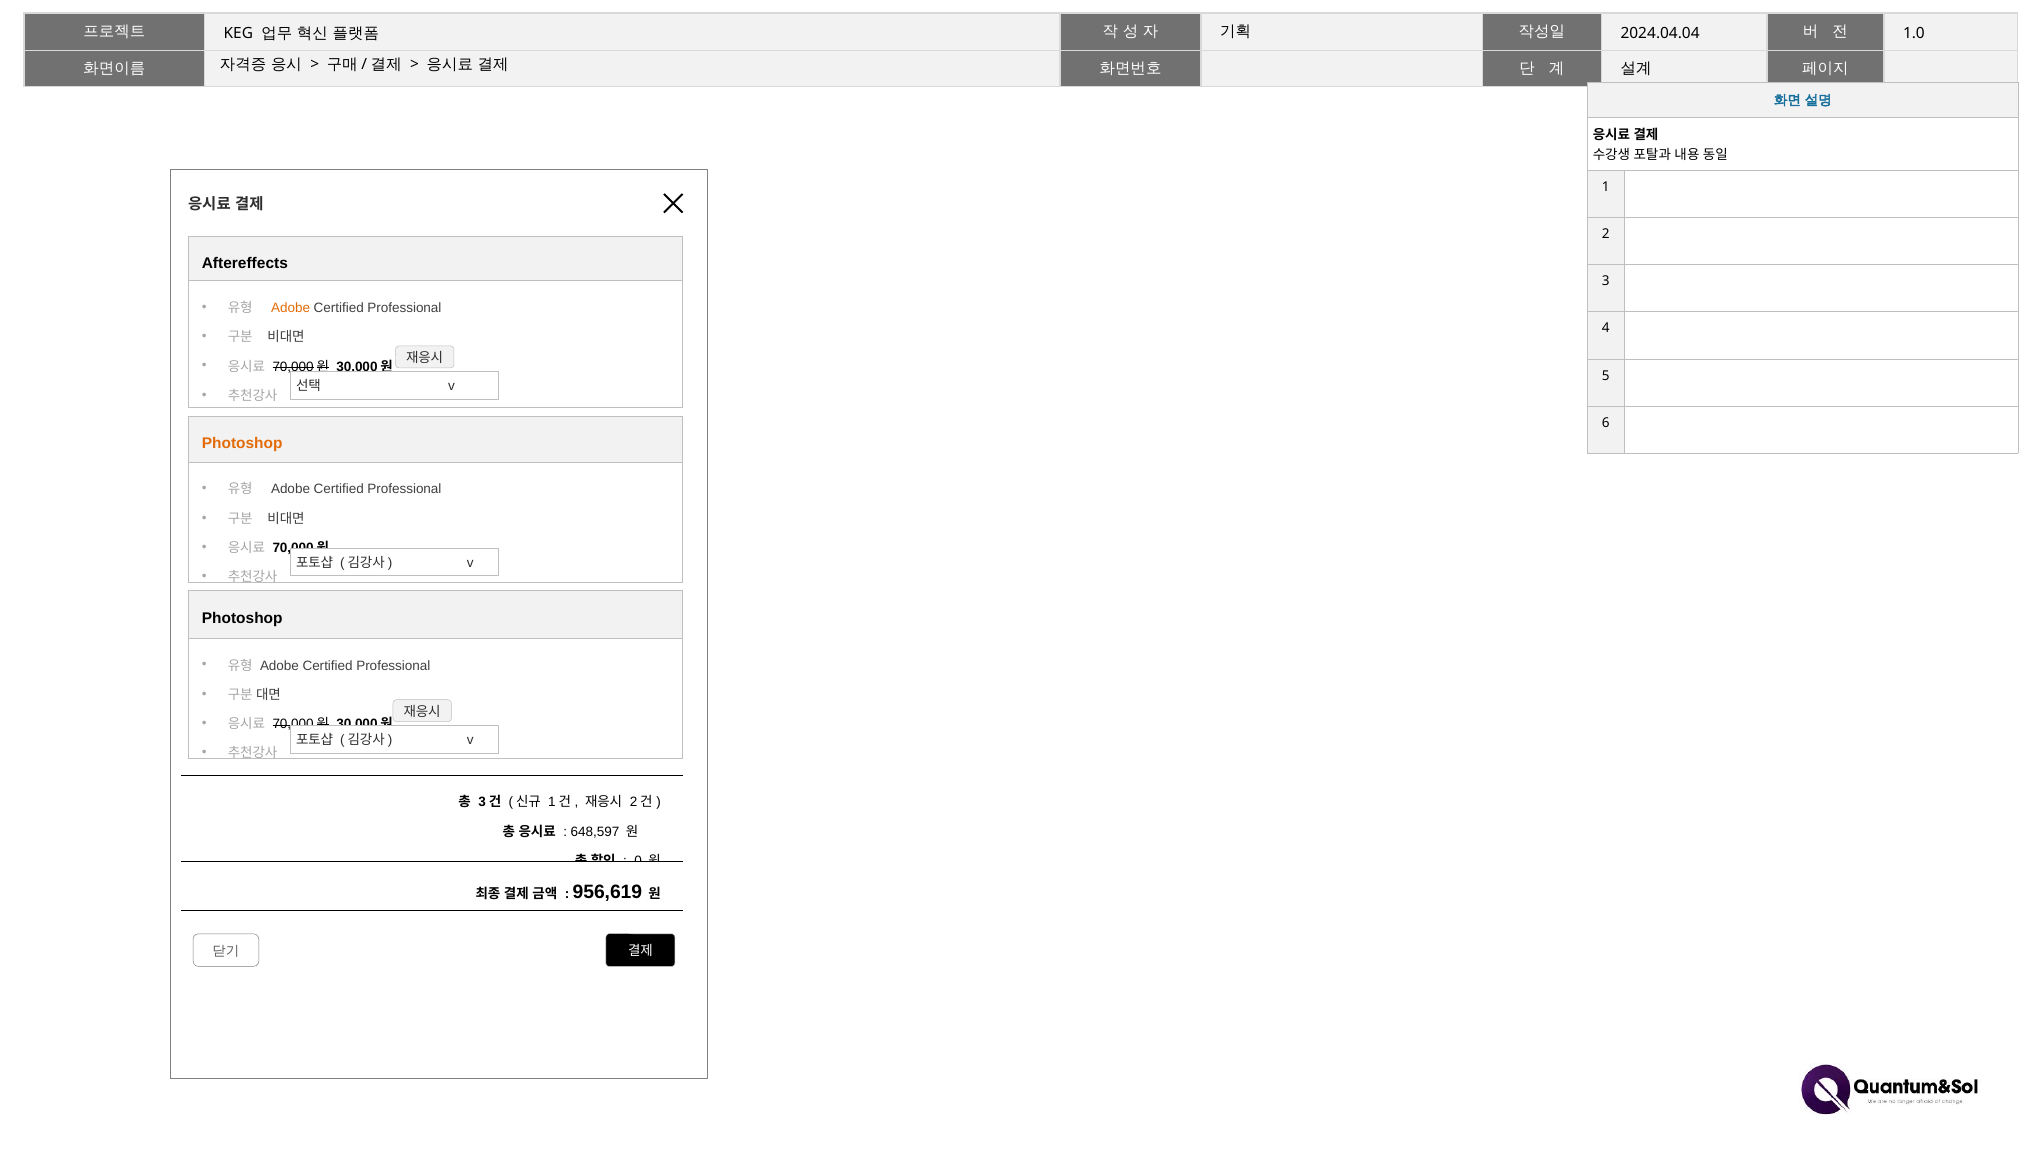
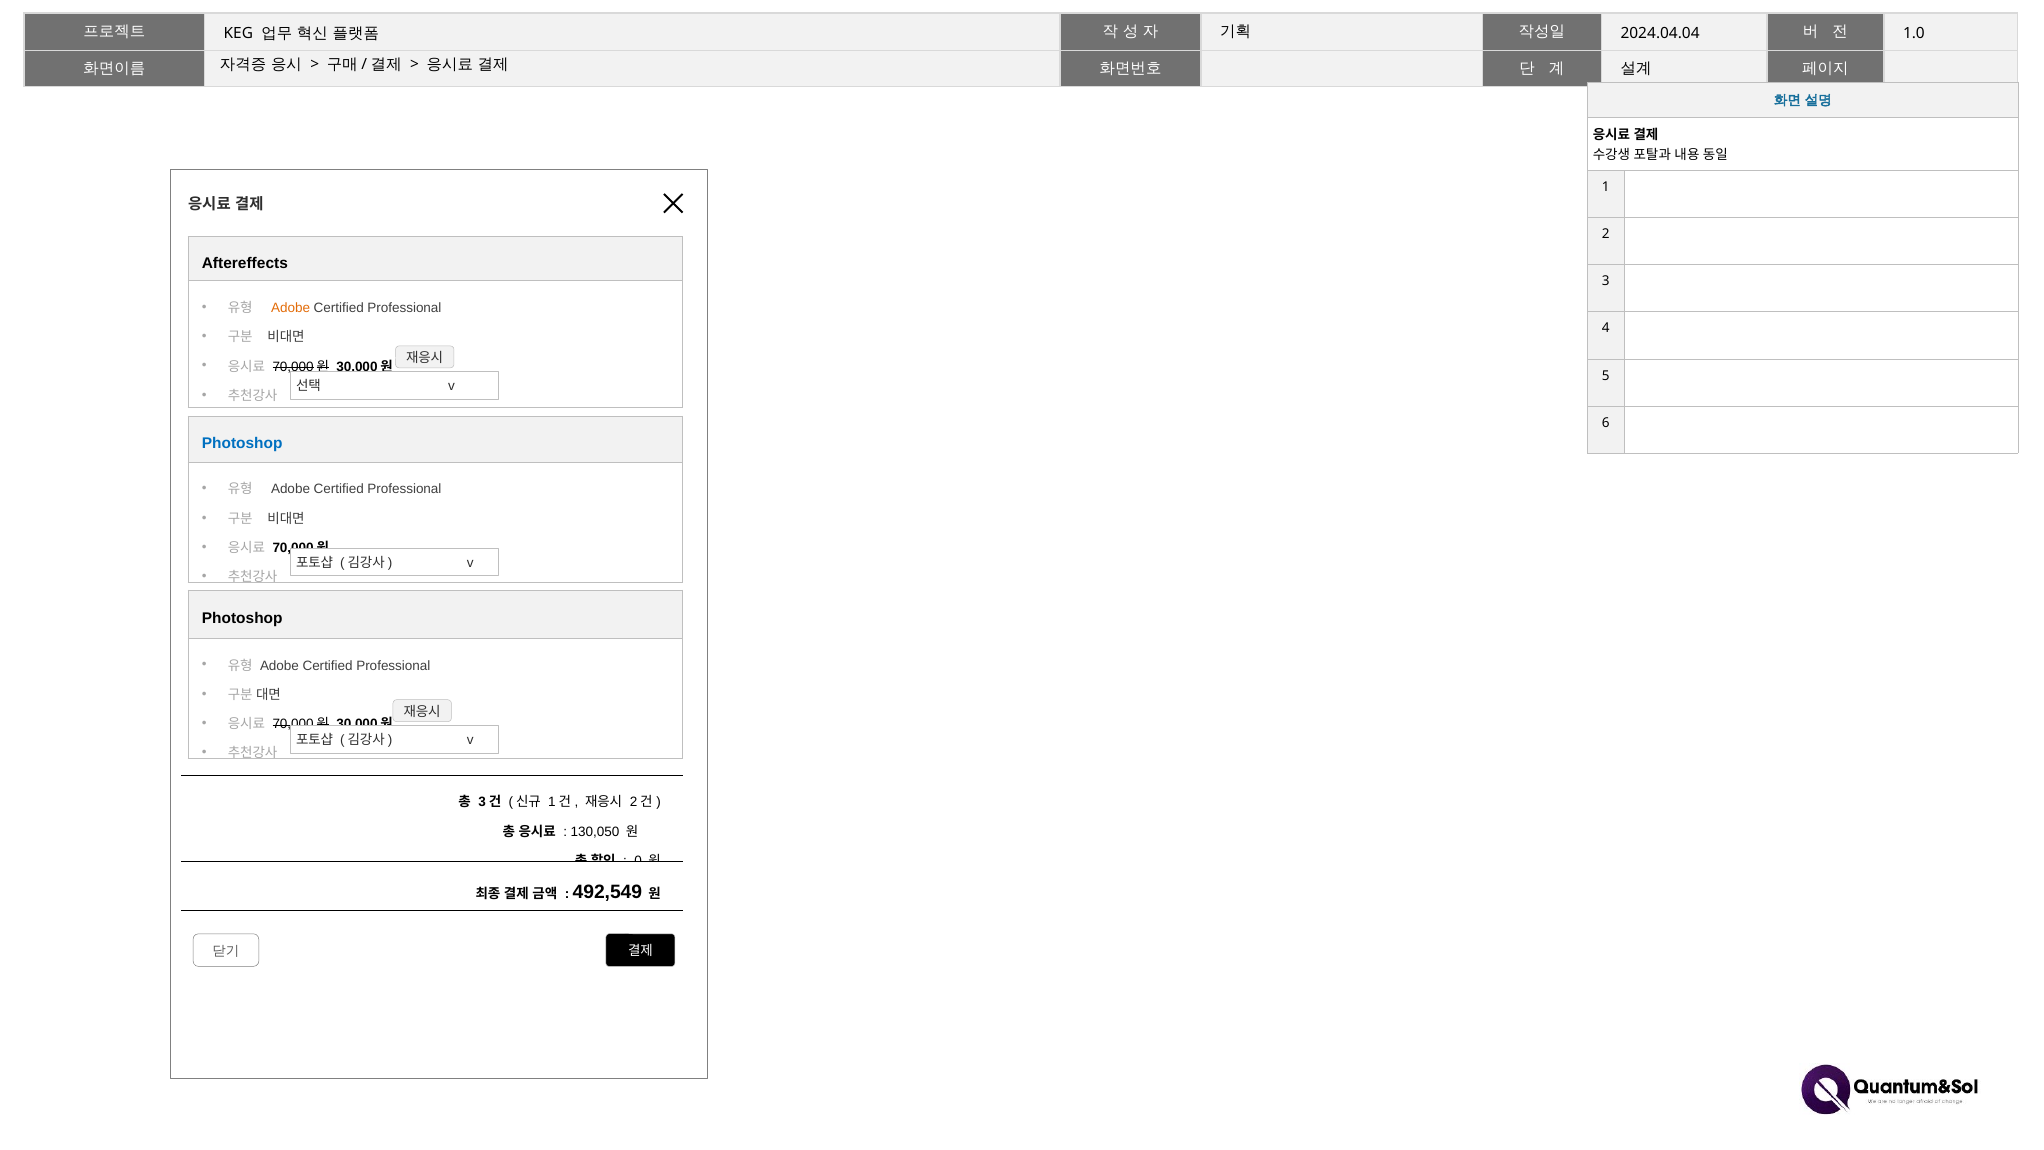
Photoshop colour: orange -> blue (242, 443)
648,597: 648,597 -> 130,050 (595, 832)
956,619: 956,619 -> 492,549 (607, 891)
